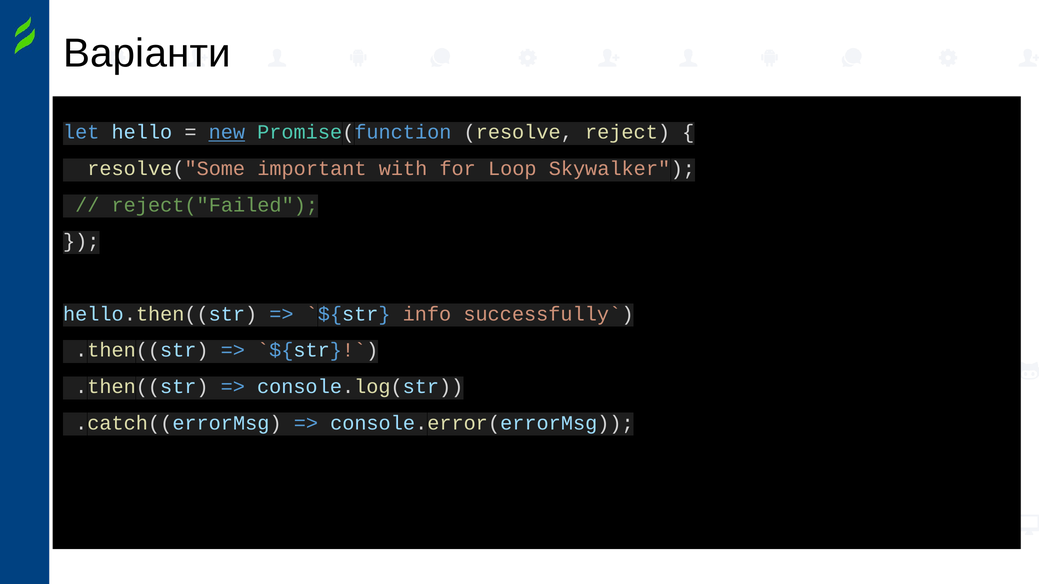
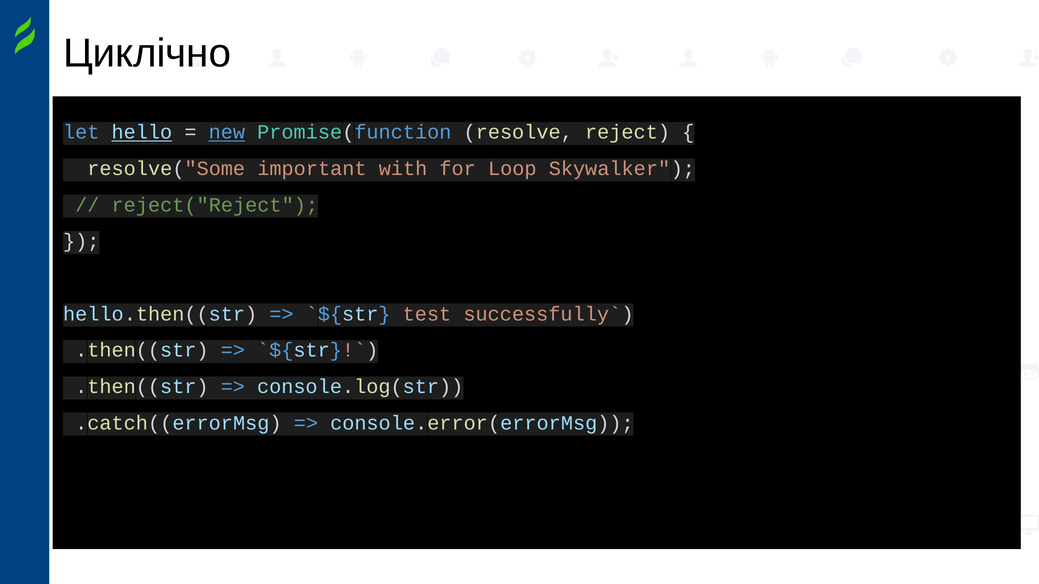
Варіанти: Варіанти -> Циклічно (147, 53)
hello underline: none -> present (142, 132)
reject("Failed: reject("Failed -> reject("Reject (215, 205)
info: info -> test (427, 314)
